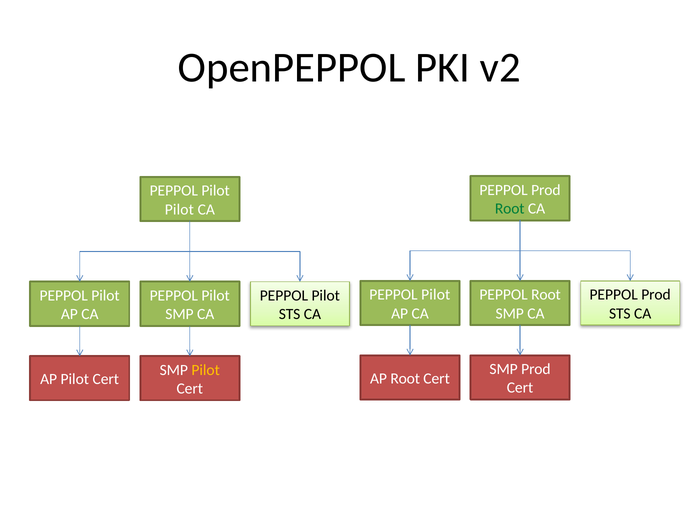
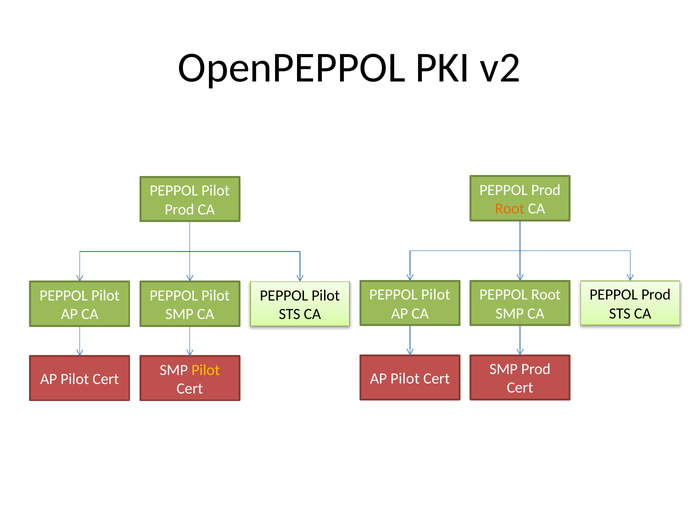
Root colour: green -> orange (510, 208)
Pilot: Pilot -> Prod (179, 209)
Root: Root -> Pilot (405, 378)
